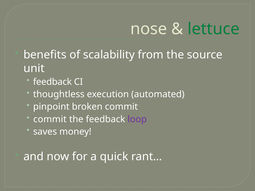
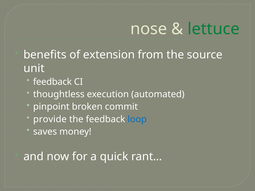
scalability: scalability -> extension (109, 55)
commit: commit -> provide (50, 119)
loop colour: purple -> blue (137, 119)
